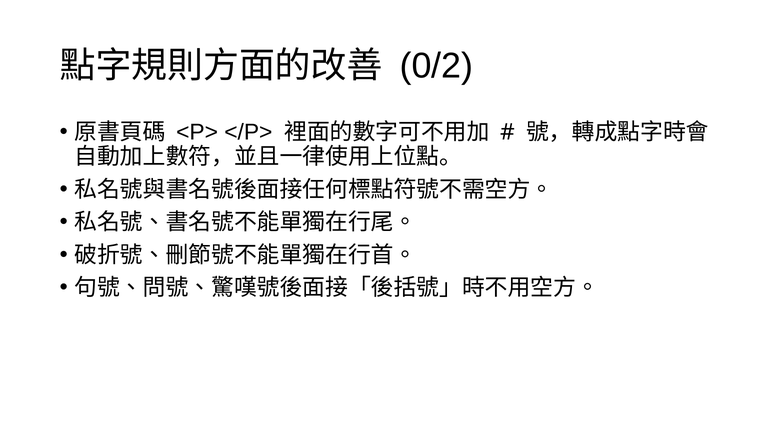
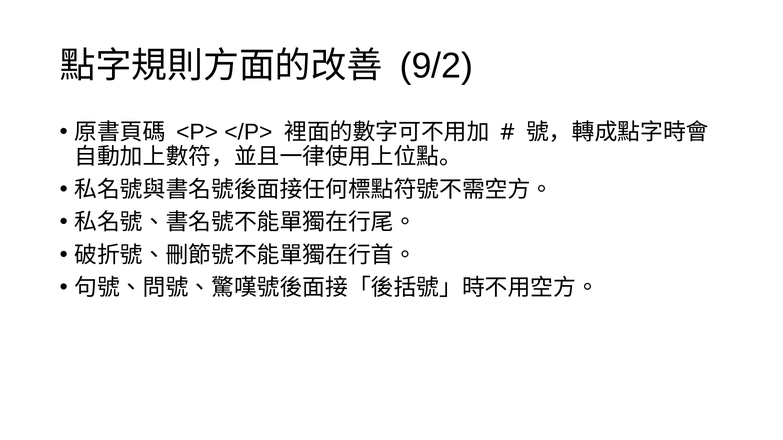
0/2: 0/2 -> 9/2 (436, 66)
